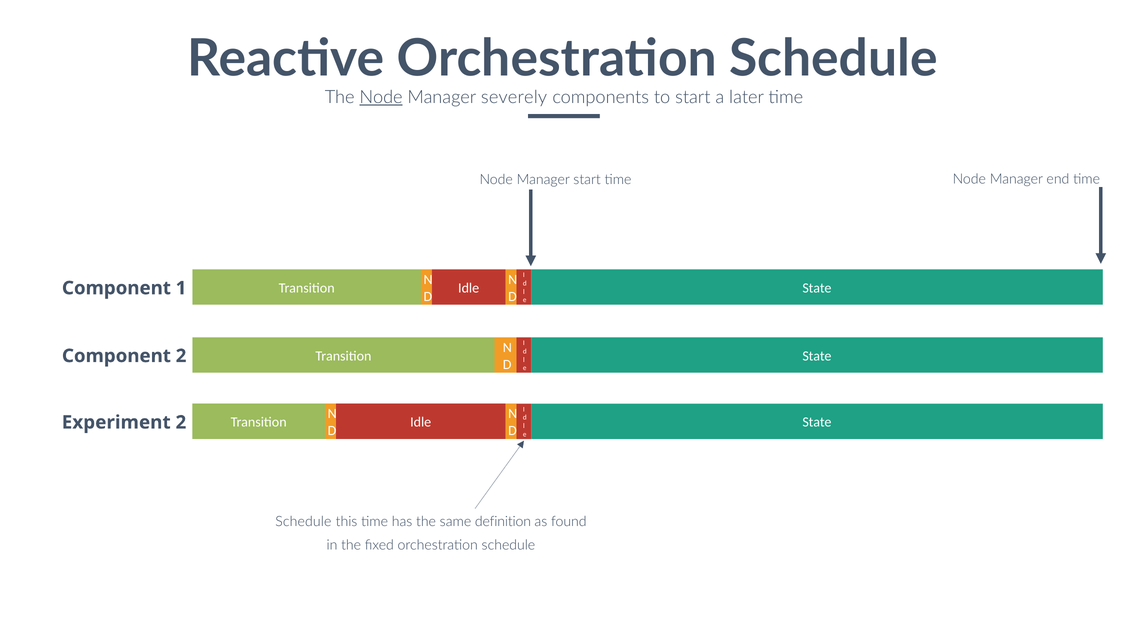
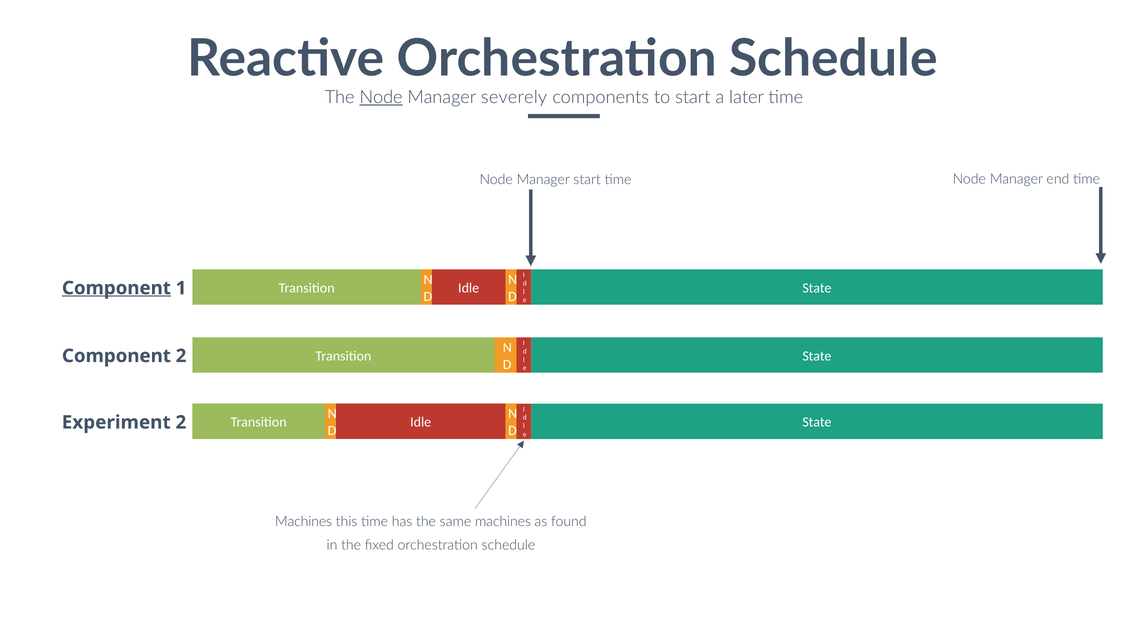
Component underline: none -> present (116, 288)
Schedule: Schedule -> Machines (303, 522)
same definition: definition -> machines (503, 522)
